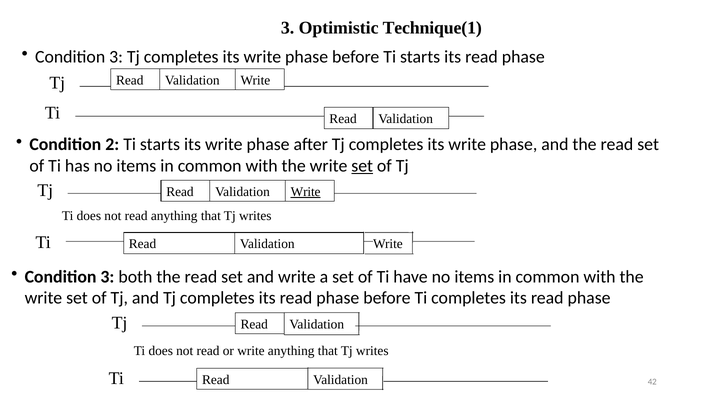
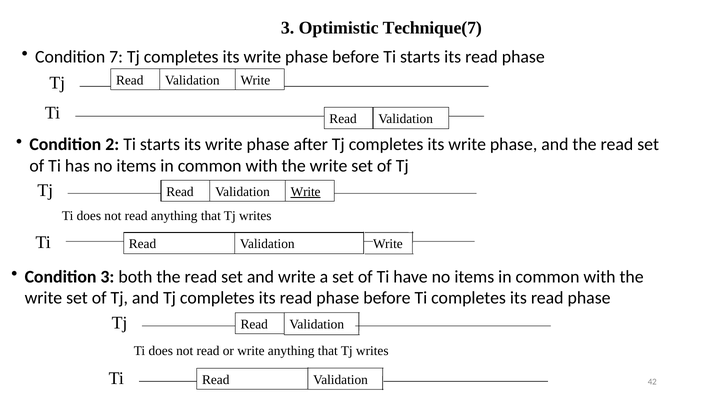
Technique(1: Technique(1 -> Technique(7 (432, 28)
3: 3 -> 7 (116, 57)
set underline: present -> none (362, 166)
